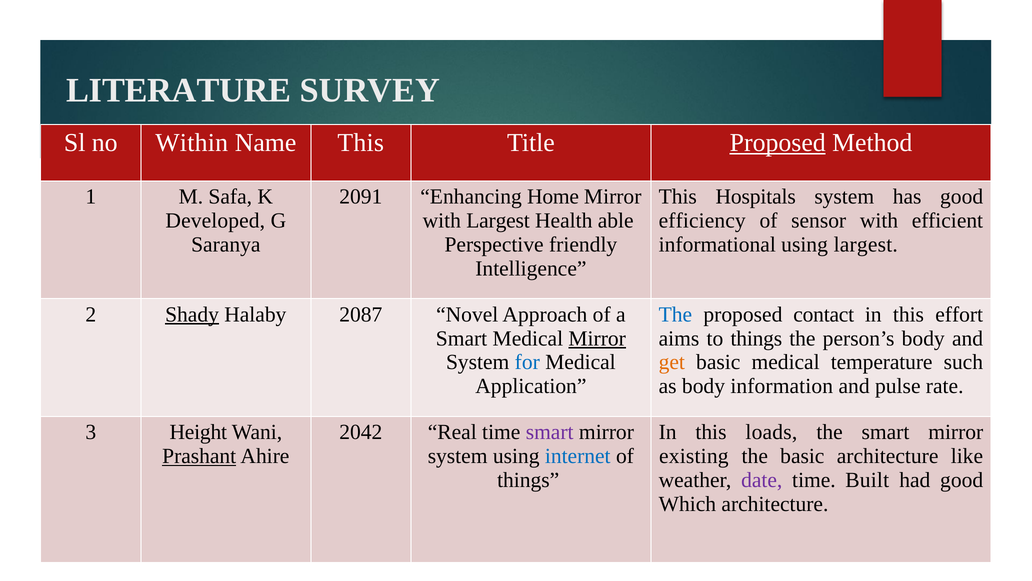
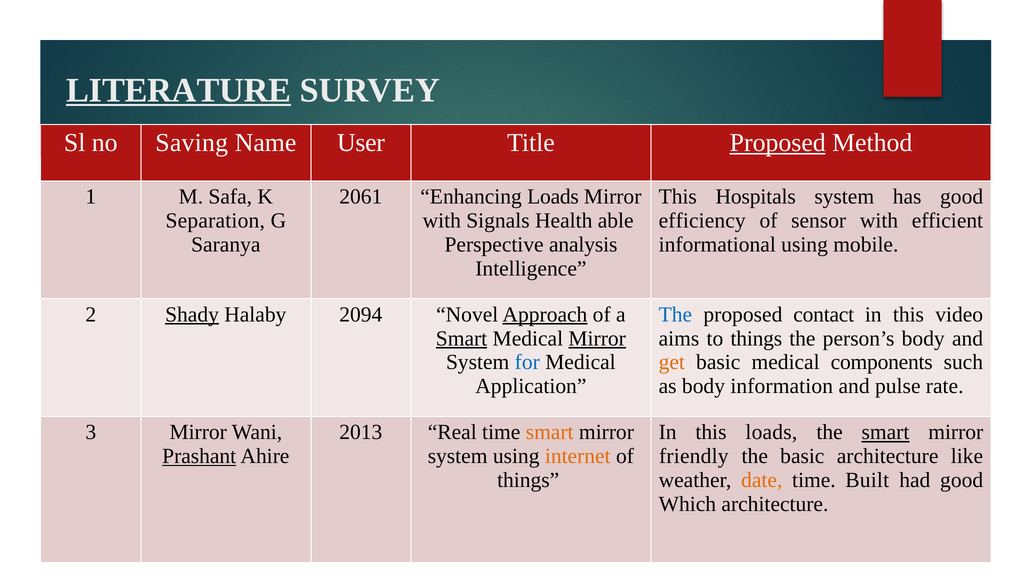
LITERATURE underline: none -> present (179, 90)
Within: Within -> Saving (192, 143)
Name This: This -> User (361, 143)
2091: 2091 -> 2061 (361, 197)
Enhancing Home: Home -> Loads (553, 197)
Developed: Developed -> Separation (215, 221)
with Largest: Largest -> Signals (498, 221)
friendly: friendly -> analysis (583, 244)
using largest: largest -> mobile (866, 244)
2087: 2087 -> 2094 (361, 314)
Approach underline: none -> present (545, 314)
effort: effort -> video (959, 314)
Smart underline: none -> present (462, 338)
temperature: temperature -> components (882, 362)
3 Height: Height -> Mirror (198, 432)
2042: 2042 -> 2013 (361, 432)
smart colour: purple -> orange (550, 432)
smart underline: none -> present (885, 432)
internet colour: blue -> orange (578, 456)
existing: existing -> friendly (694, 456)
date colour: purple -> orange (762, 480)
